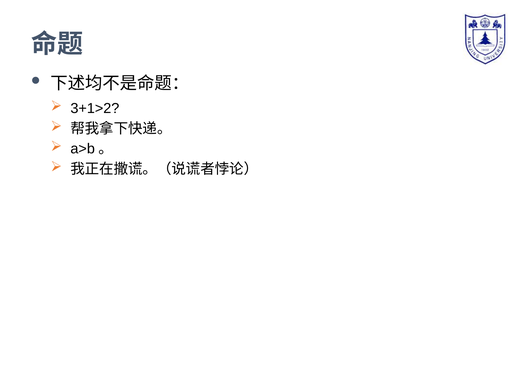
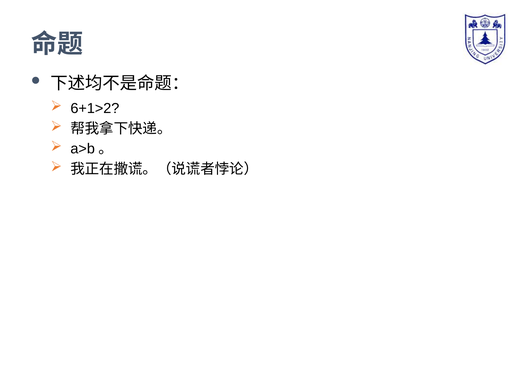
3+1>2: 3+1>2 -> 6+1>2 (95, 109)
